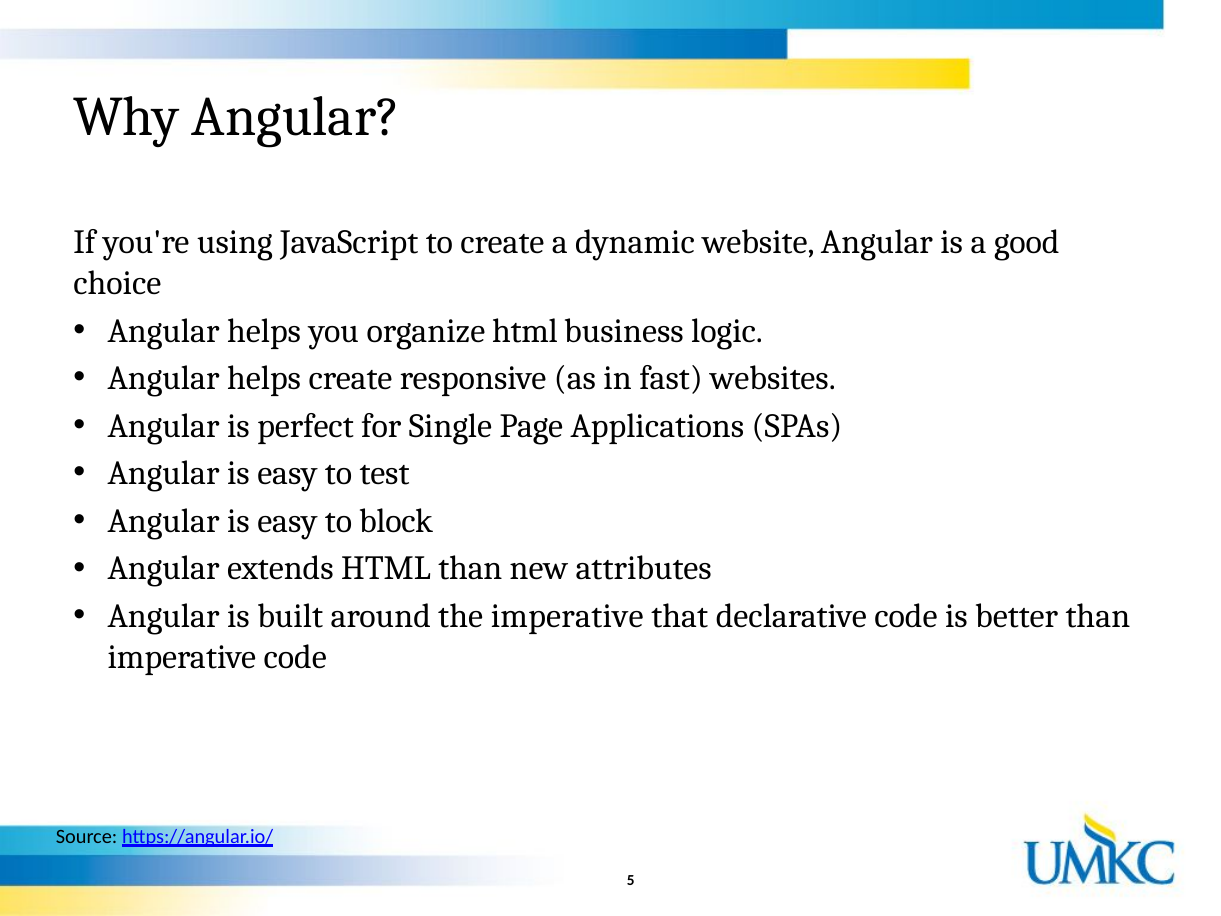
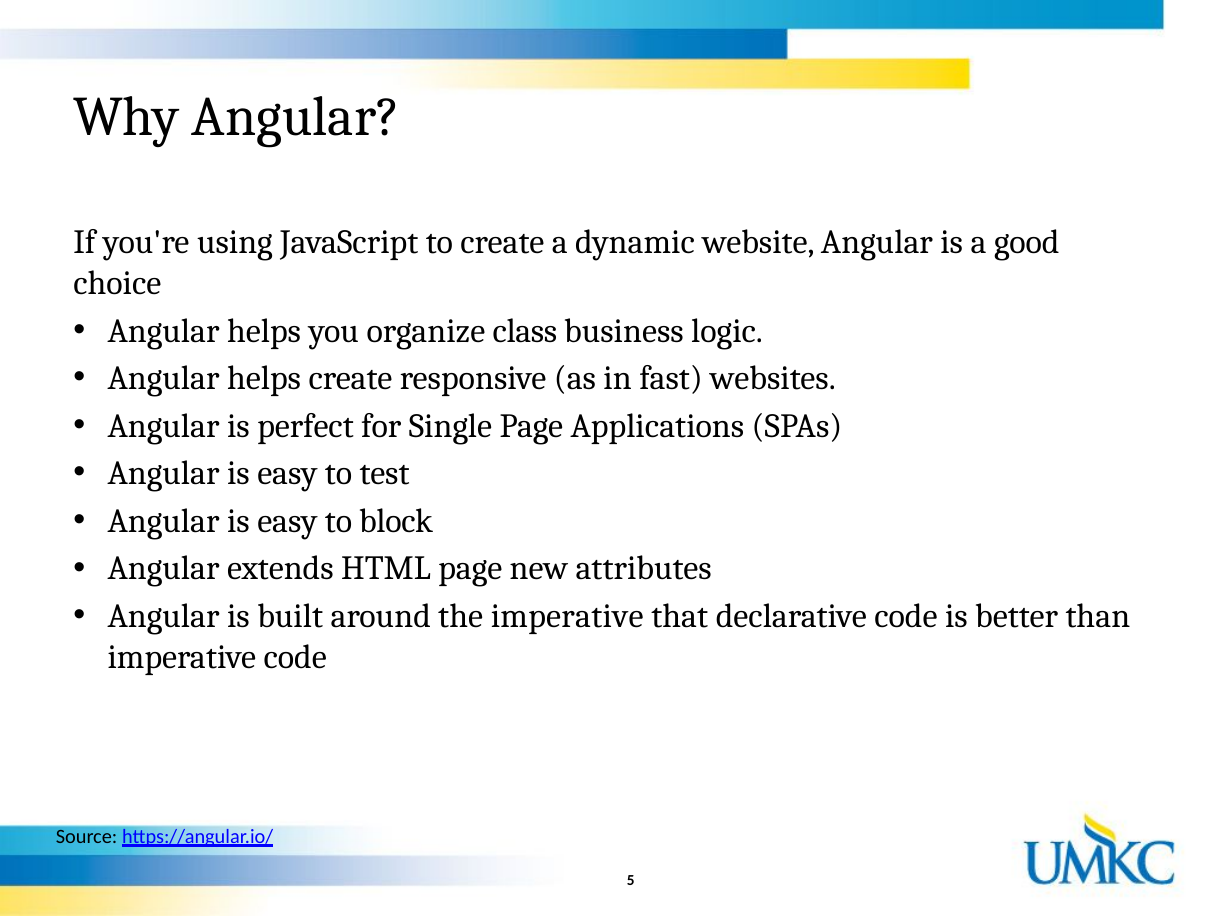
organize html: html -> class (525, 331)
HTML than: than -> page (470, 569)
